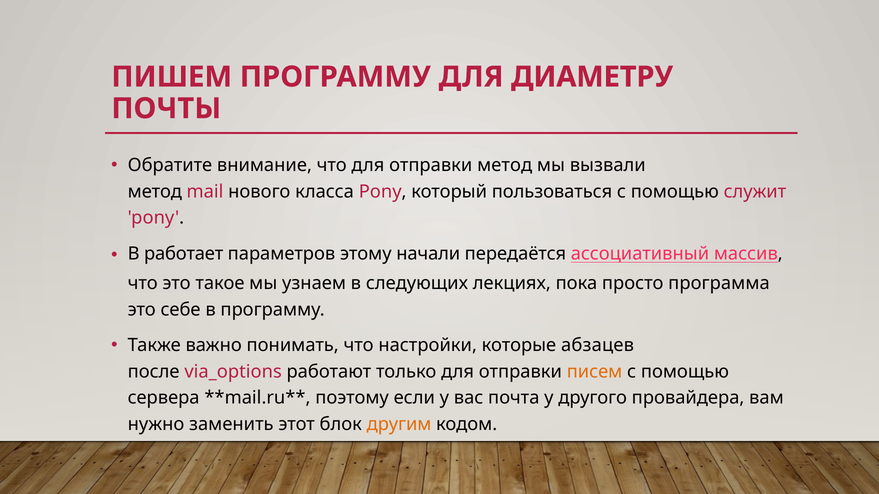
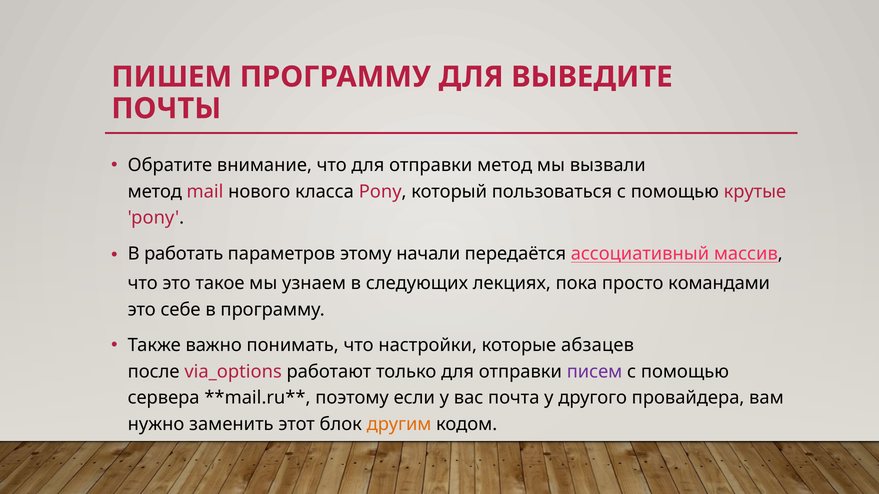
ДИАМЕТРУ: ДИАМЕТРУ -> ВЫВЕДИТЕ (592, 77)
служит: служит -> крутые (755, 192)
работает: работает -> работать (184, 254)
программа: программа -> командами (719, 284)
писем colour: orange -> purple (595, 372)
